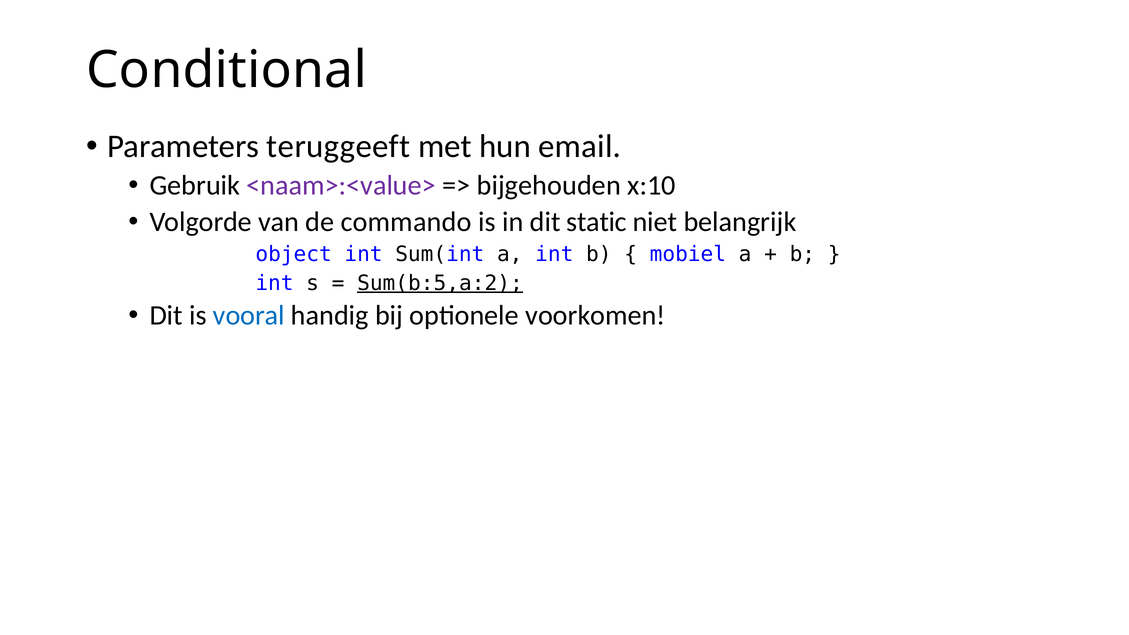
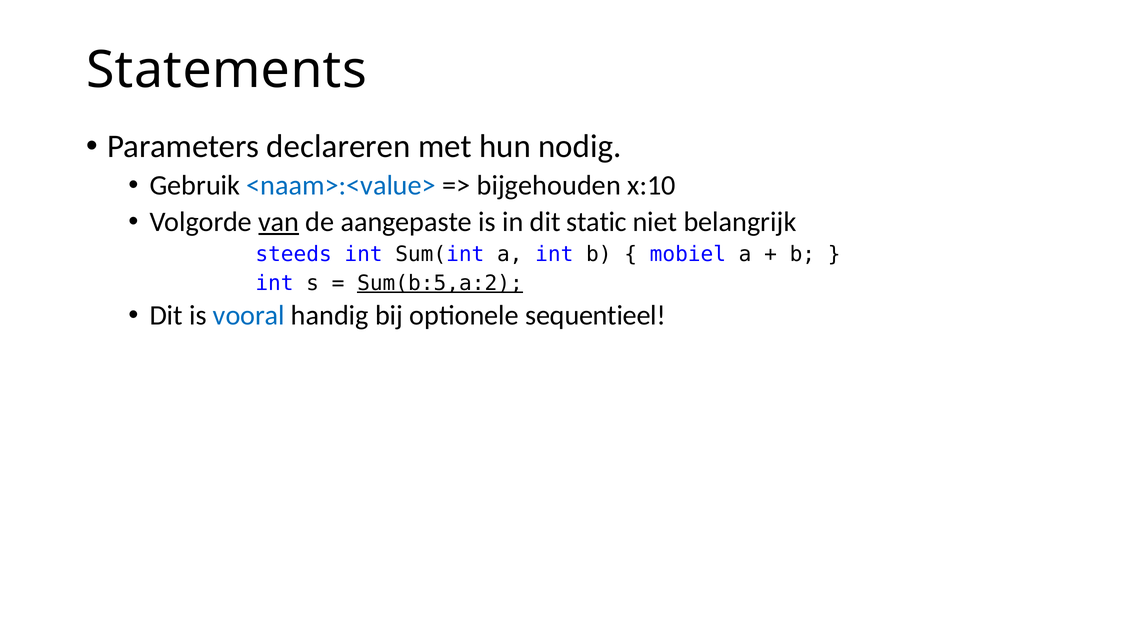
Conditional: Conditional -> Statements (226, 70)
teruggeeft: teruggeeft -> declareren (339, 147)
email: email -> nodig (580, 147)
<naam>:<value> colour: purple -> blue (341, 185)
van underline: none -> present (279, 222)
commando: commando -> aangepaste (406, 222)
object: object -> steeds (294, 254)
voorkomen: voorkomen -> sequentieel (596, 316)
